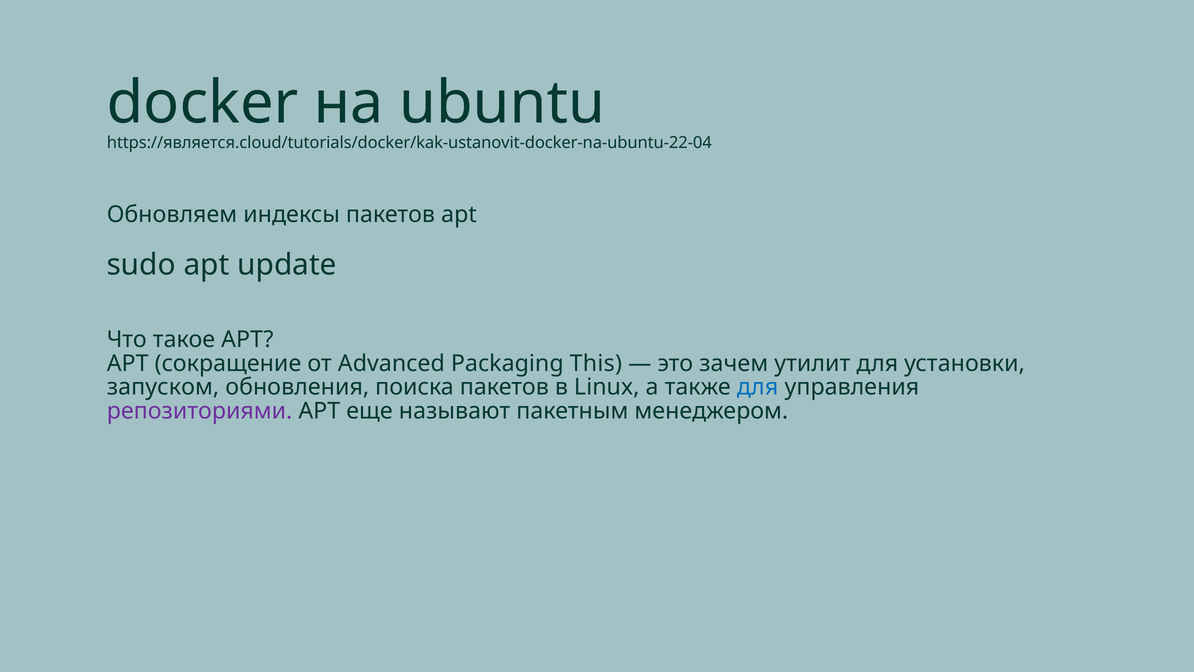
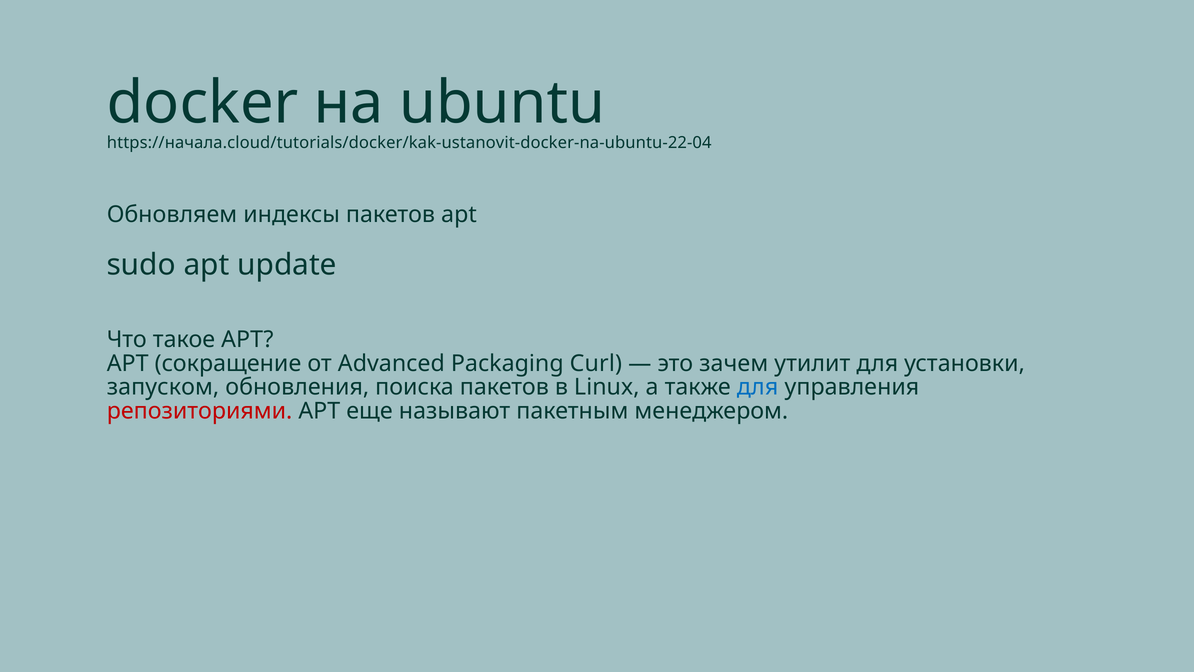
https://является.cloud/tutorials/docker/kak-ustanovit-docker-na-ubuntu-22-04: https://является.cloud/tutorials/docker/kak-ustanovit-docker-na-ubuntu-22-04 -> https://начала.cloud/tutorials/docker/kak-ustanovit-docker-na-ubuntu-22-04 (409, 143)
This: This -> Curl (596, 363)
репозиториями colour: purple -> red (200, 411)
